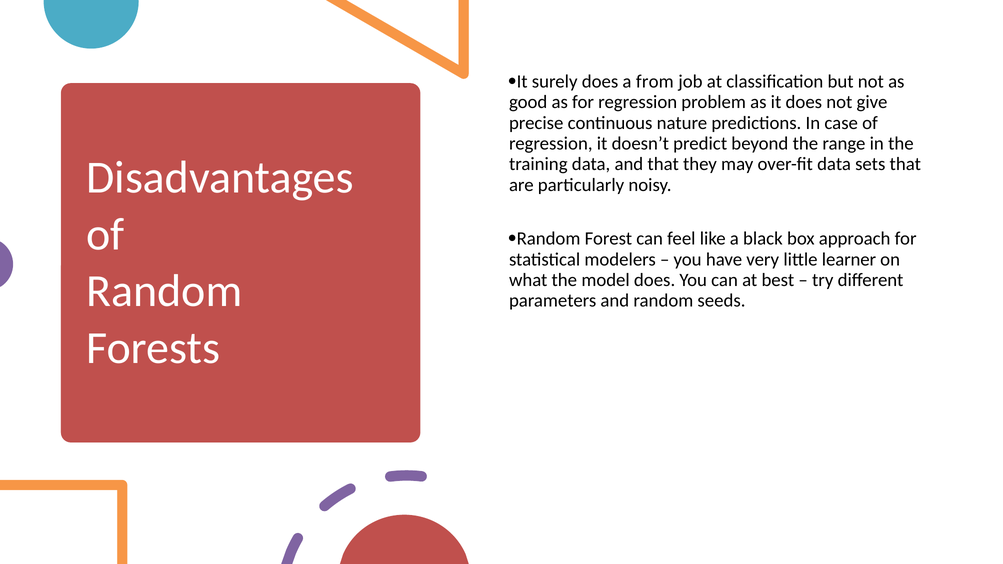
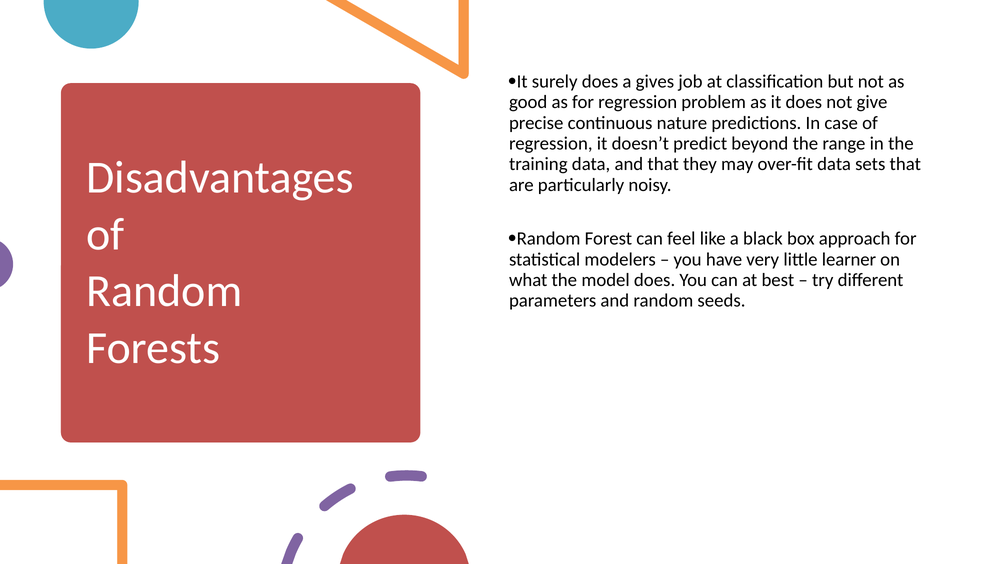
from: from -> gives (655, 82)
